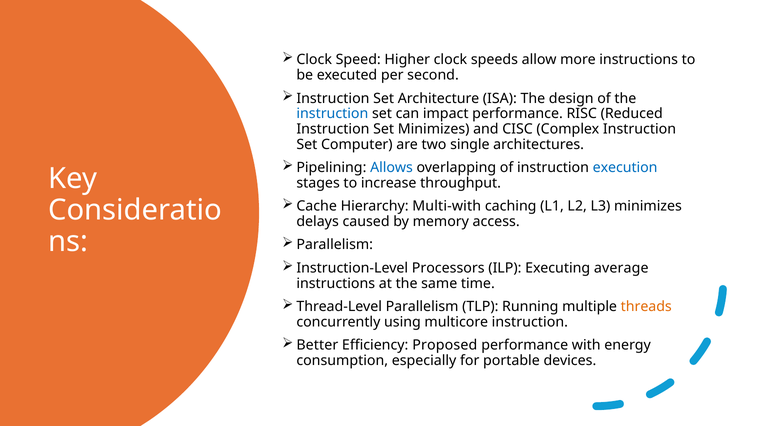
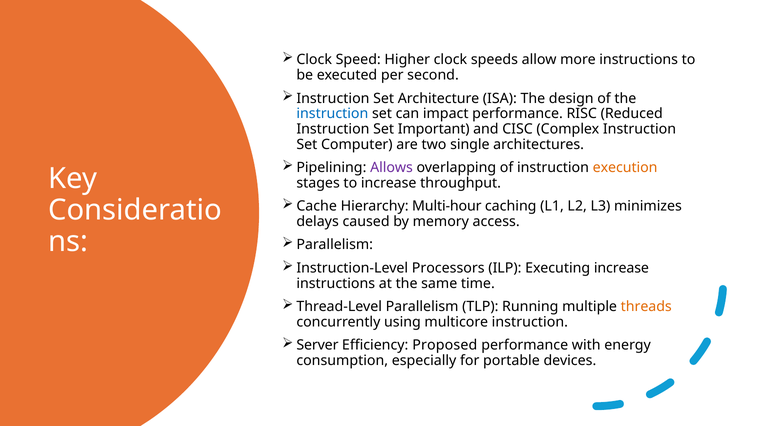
Set Minimizes: Minimizes -> Important (434, 129)
Allows colour: blue -> purple (392, 168)
execution colour: blue -> orange (625, 168)
Multi-with: Multi-with -> Multi-hour (447, 206)
Executing average: average -> increase (621, 268)
Better: Better -> Server (317, 345)
